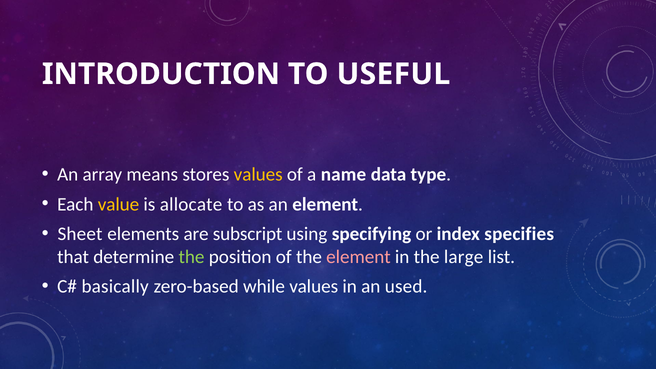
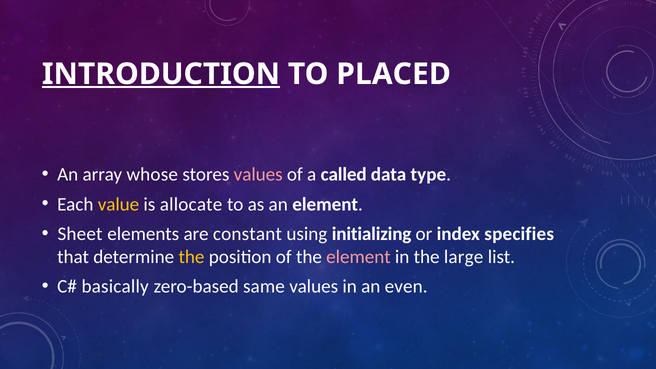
INTRODUCTION underline: none -> present (161, 74)
USEFUL: USEFUL -> PLACED (394, 74)
means: means -> whose (152, 174)
values colour: yellow -> pink (258, 174)
name: name -> called (344, 174)
subscript: subscript -> constant (247, 234)
specifying: specifying -> initializing (372, 234)
the colour: light green -> yellow (192, 257)
while: while -> same (264, 287)
used: used -> even (406, 287)
